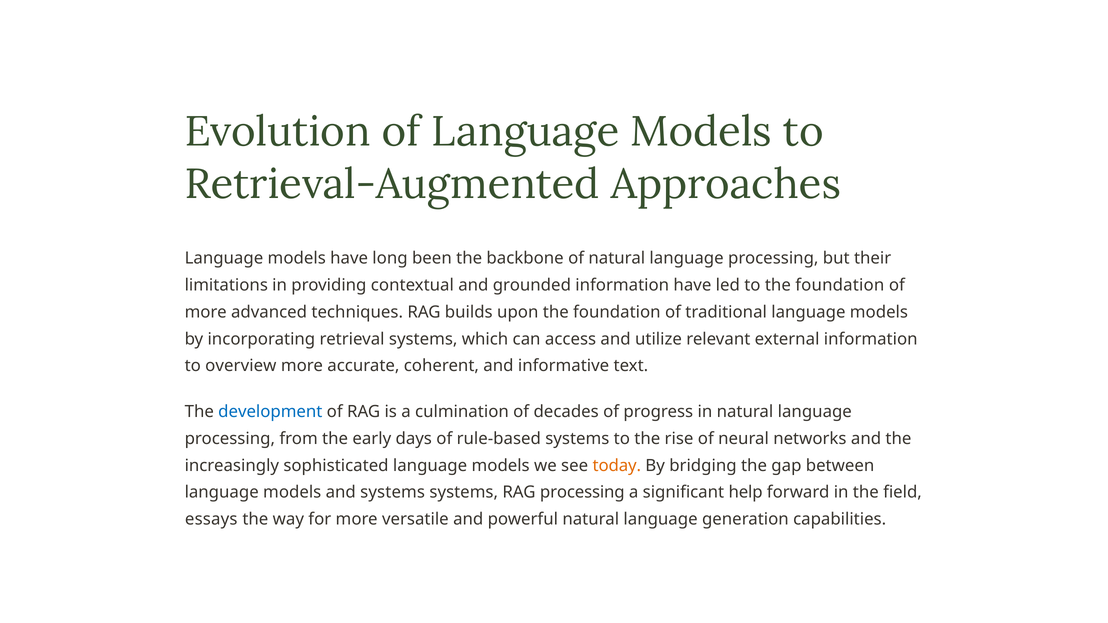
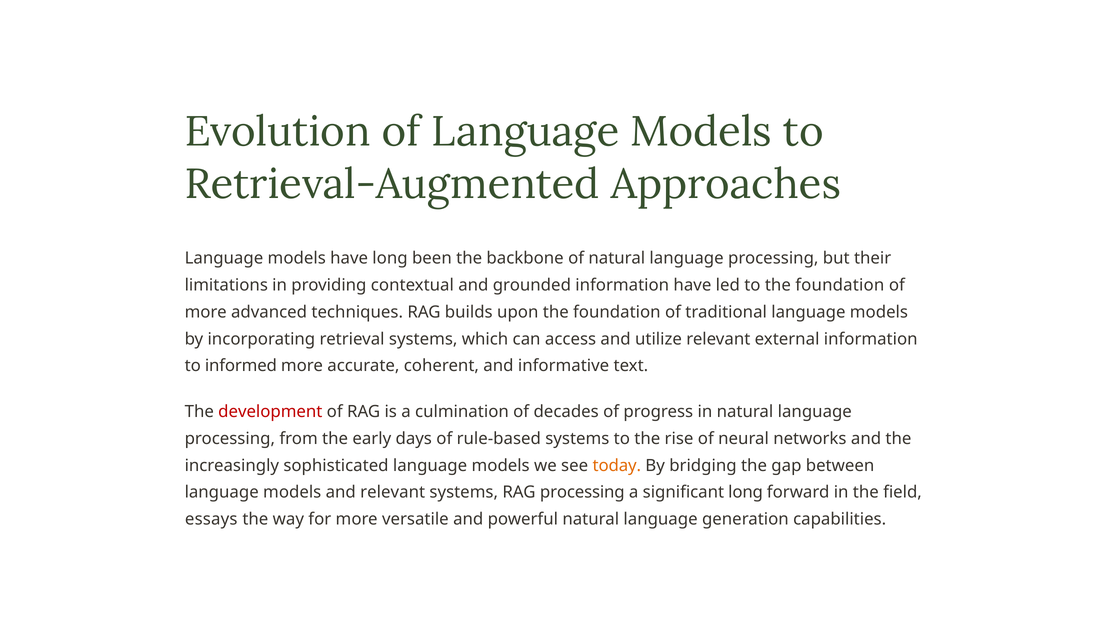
overview: overview -> informed (241, 366)
development colour: blue -> red (270, 412)
and systems: systems -> relevant (393, 493)
significant help: help -> long (746, 493)
